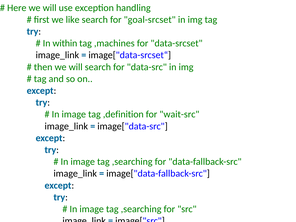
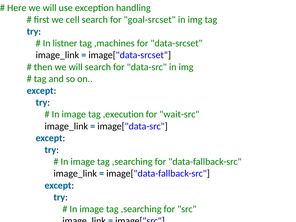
like: like -> cell (73, 20)
within: within -> listner (65, 43)
,definition: ,definition -> ,execution (123, 114)
